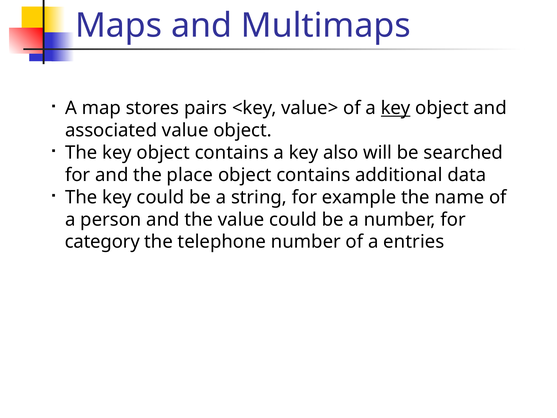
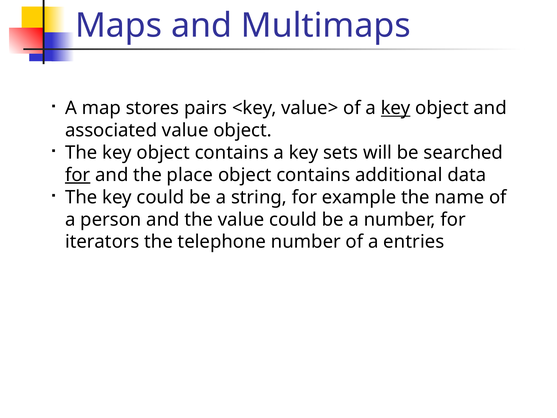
also: also -> sets (341, 153)
for underline: none -> present (78, 175)
category: category -> iterators (102, 242)
